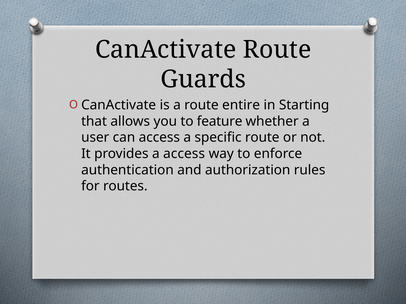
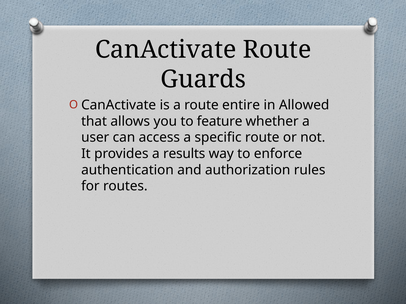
Starting: Starting -> Allowed (304, 105)
a access: access -> results (184, 154)
